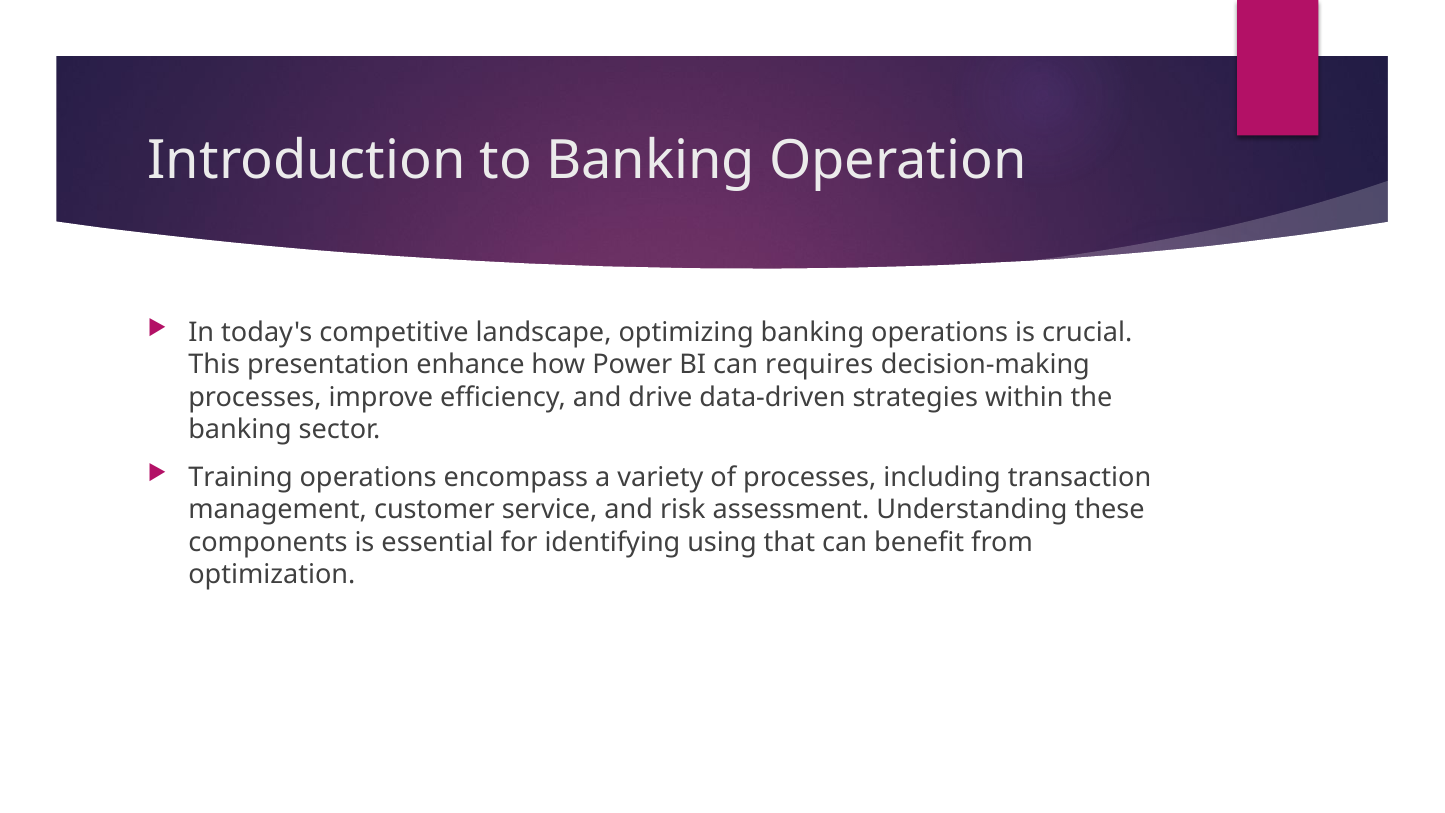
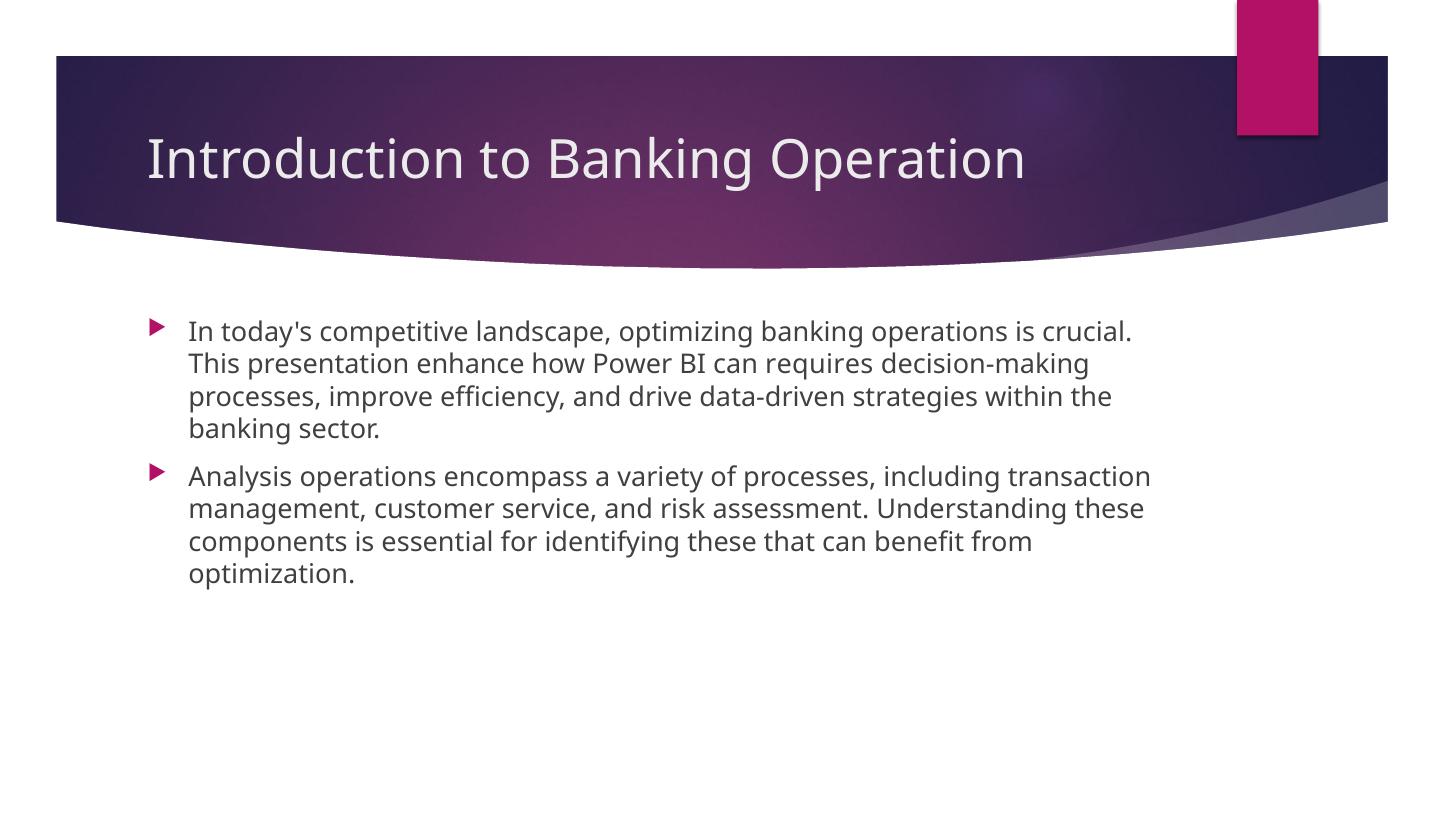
Training: Training -> Analysis (240, 477)
identifying using: using -> these (722, 542)
